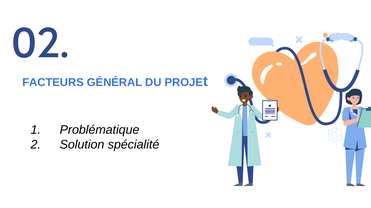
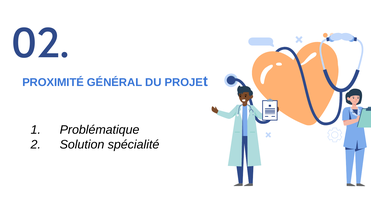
FACTEURS: FACTEURS -> PROXIMITÉ (53, 83)
